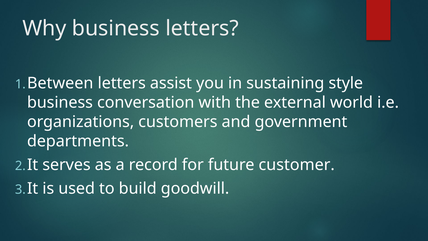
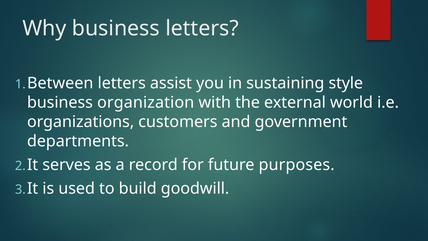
conversation: conversation -> organization (146, 103)
customer: customer -> purposes (297, 165)
